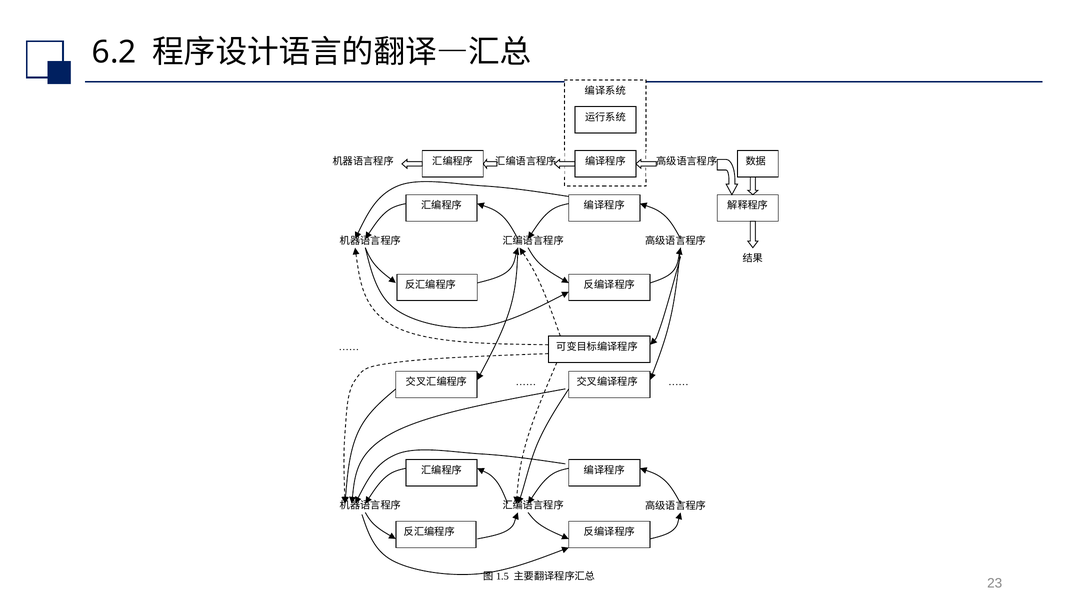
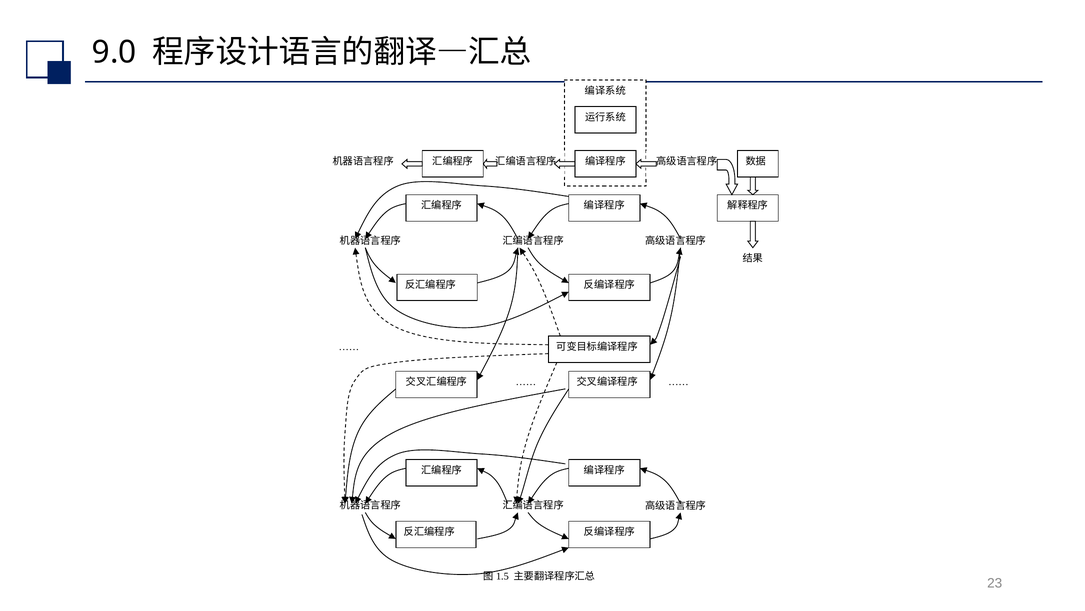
6.2: 6.2 -> 9.0 (114, 52)
